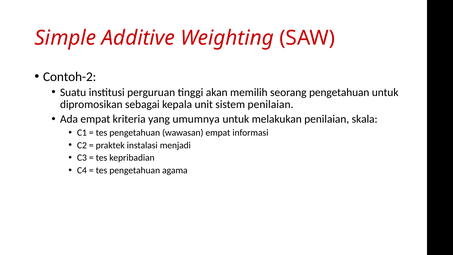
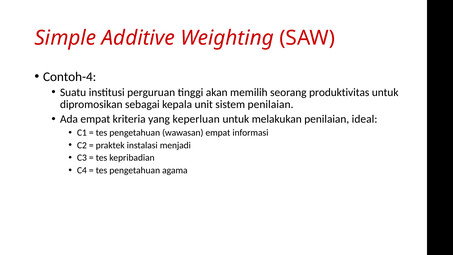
Contoh-2: Contoh-2 -> Contoh-4 (70, 77)
seorang pengetahuan: pengetahuan -> produktivitas (339, 92)
umumnya: umumnya -> keperluan (196, 119)
skala: skala -> ideal (365, 119)
